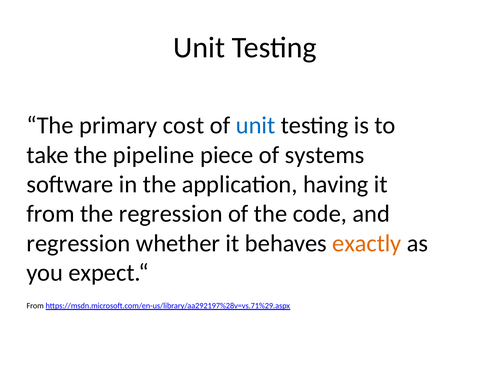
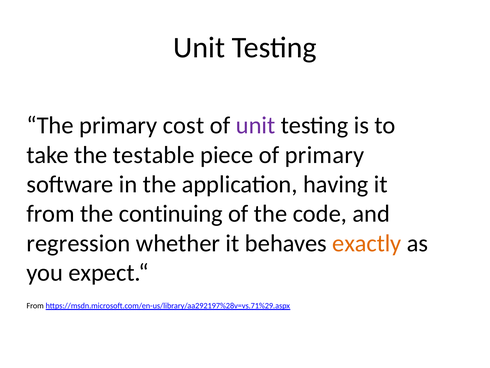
unit colour: blue -> purple (256, 125)
pipeline: pipeline -> testable (154, 155)
of systems: systems -> primary (325, 155)
the regression: regression -> continuing (171, 214)
